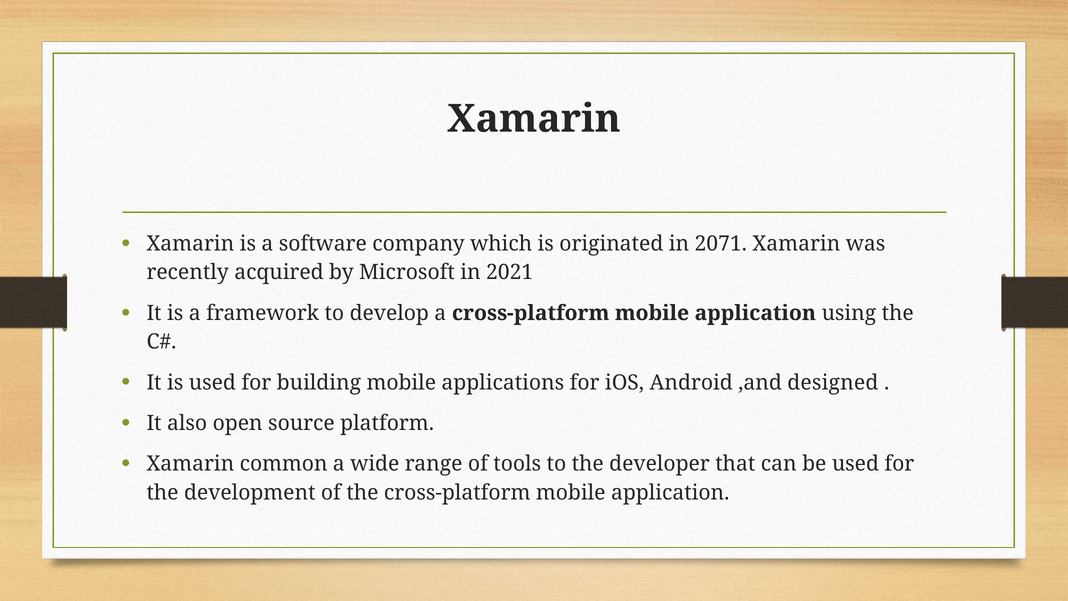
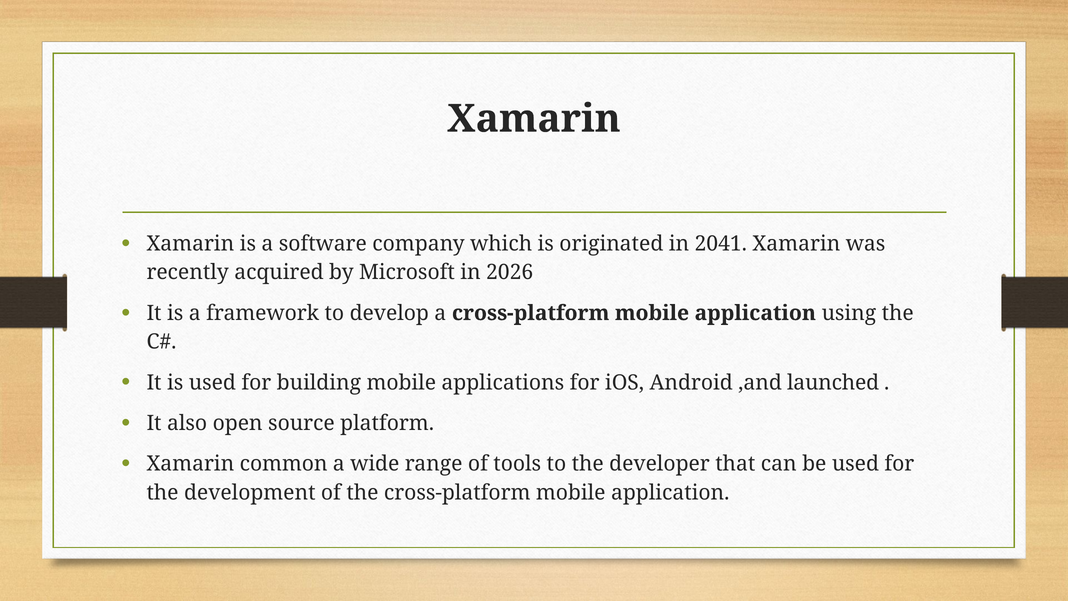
2071: 2071 -> 2041 (721, 244)
2021: 2021 -> 2026 (510, 272)
designed: designed -> launched (833, 382)
